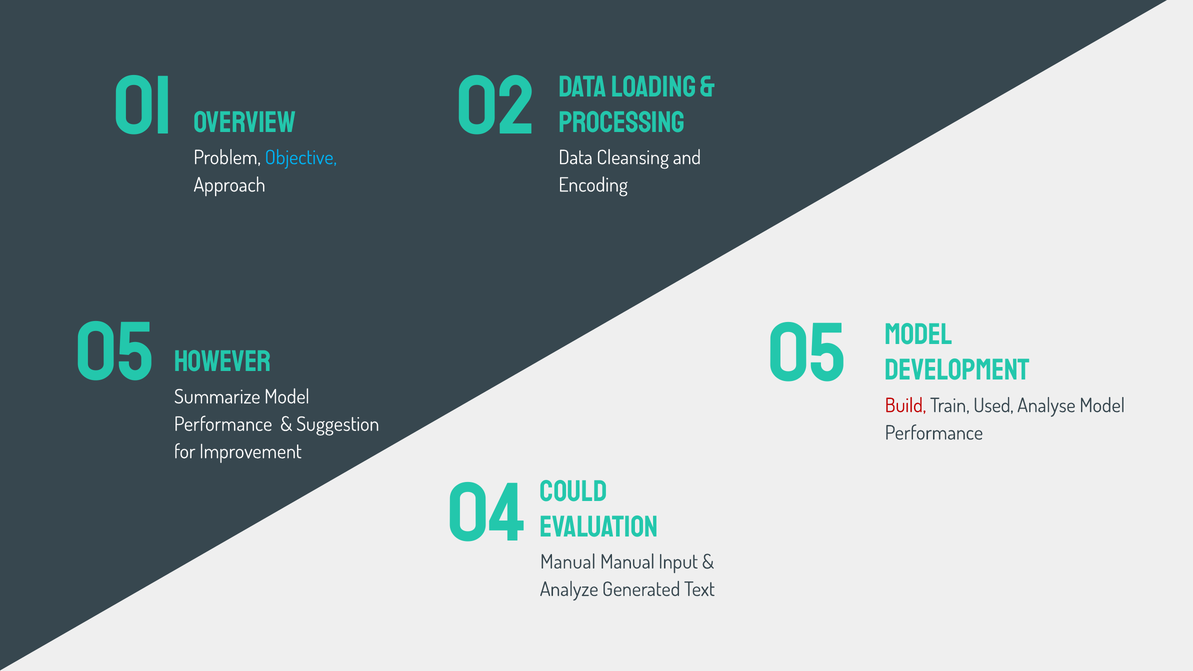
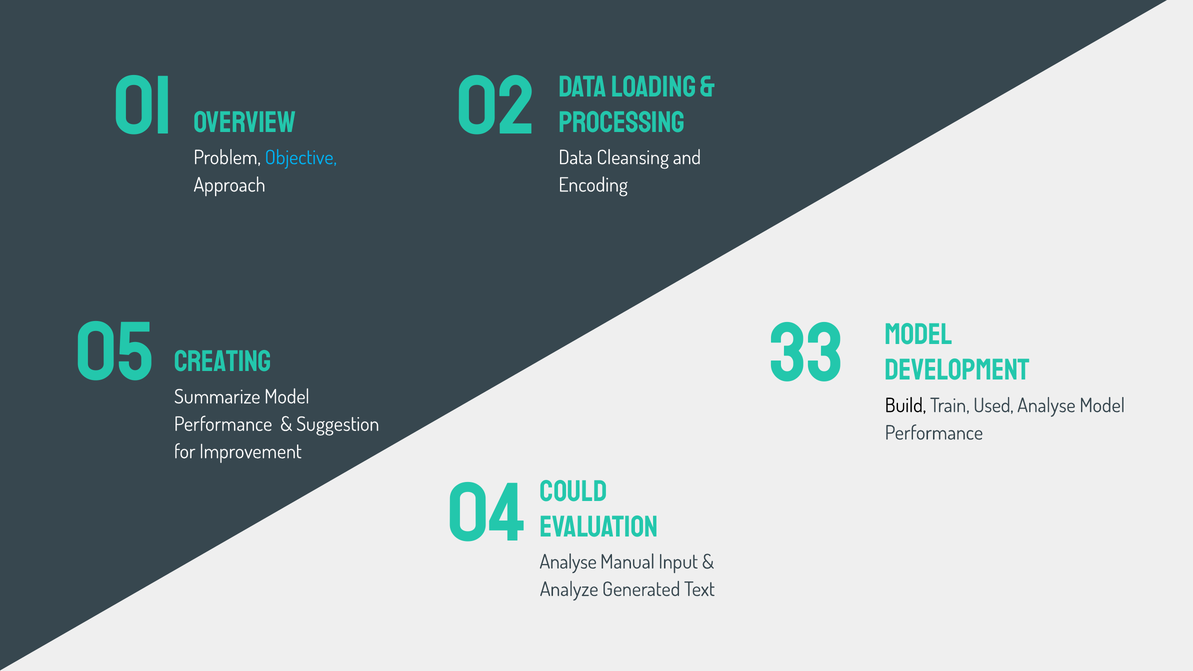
05 05: 05 -> 33 (806, 353)
However: However -> Creating (223, 361)
Build colour: red -> black (906, 406)
Manual: Manual -> Analyse (568, 562)
